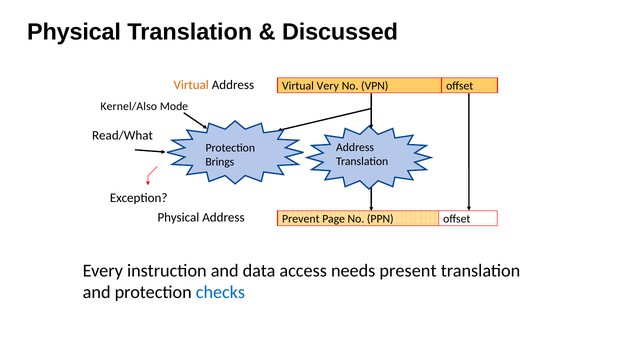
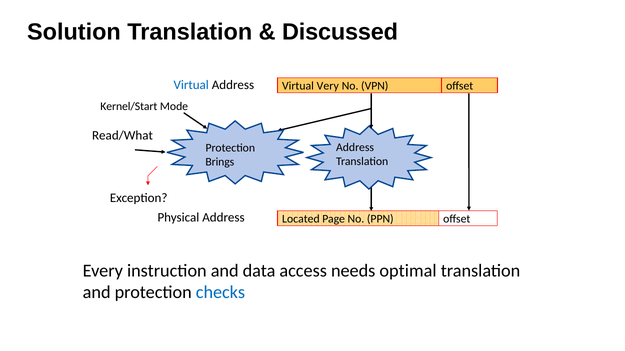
Physical: Physical -> Solution (74, 32)
Virtual colour: orange -> blue (191, 85)
Kernel/Also: Kernel/Also -> Kernel/Start (129, 107)
Prevent: Prevent -> Located (301, 219)
present: present -> optimal (408, 271)
